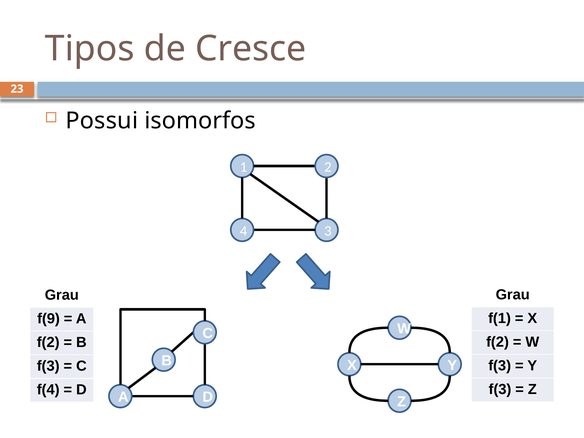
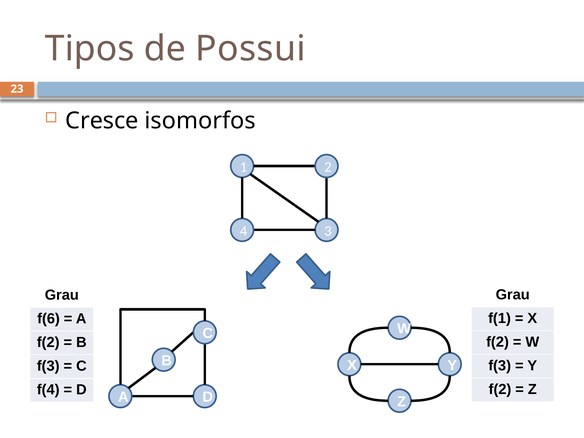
Cresce: Cresce -> Possui (250, 49)
Possui: Possui -> Cresce (102, 121)
f(9: f(9 -> f(6 (49, 319)
f(3: f(3 -> f(2 (500, 389)
